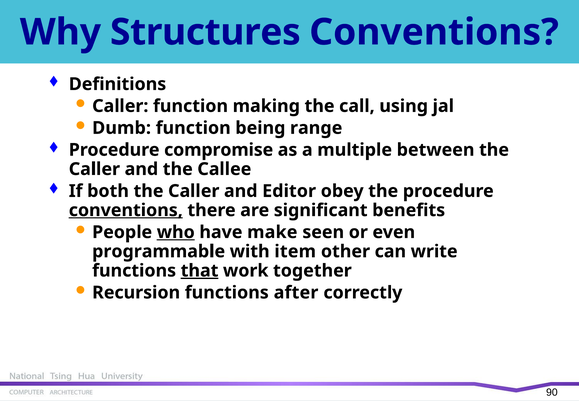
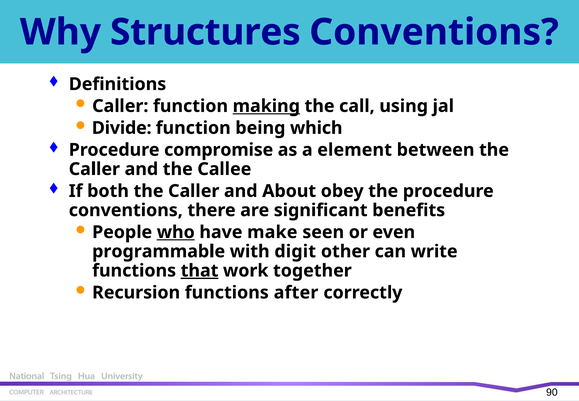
making underline: none -> present (266, 106)
Dumb: Dumb -> Divide (122, 128)
range: range -> which (316, 128)
multiple: multiple -> element (355, 150)
Editor: Editor -> About (289, 191)
conventions underline: present -> none (126, 210)
item: item -> digit (295, 251)
